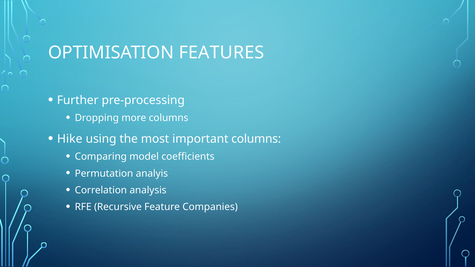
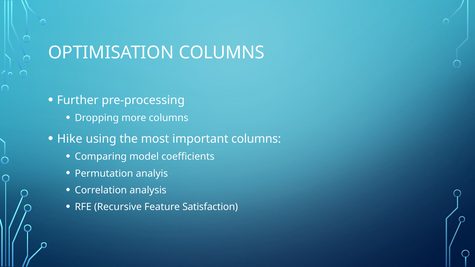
OPTIMISATION FEATURES: FEATURES -> COLUMNS (222, 53)
Companies: Companies -> Satisfaction (210, 207)
